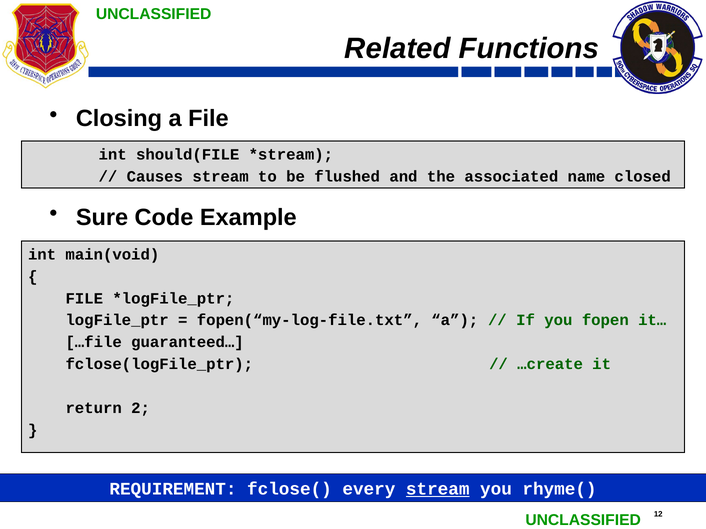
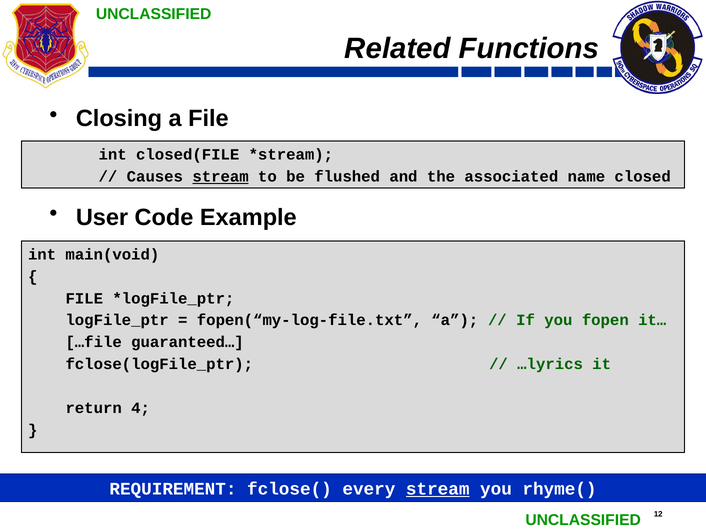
should(FILE: should(FILE -> closed(FILE (188, 155)
stream underline: none -> present (221, 177)
Sure: Sure -> User (102, 218)
…create: …create -> …lyrics (550, 365)
2: 2 -> 4 (141, 408)
